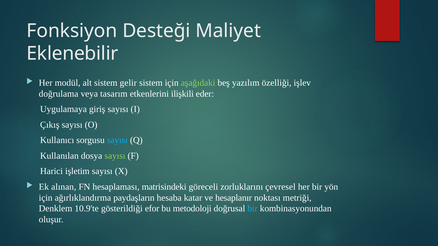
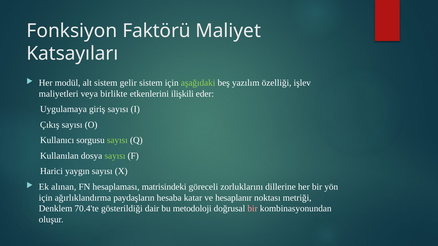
Desteği: Desteği -> Faktörü (157, 31)
Eklenebilir: Eklenebilir -> Katsayıları (72, 54)
doğrulama: doğrulama -> maliyetleri (59, 94)
tasarım: tasarım -> birlikte (114, 94)
sayısı colour: light blue -> light green (117, 140)
işletim: işletim -> yaygın (77, 171)
çevresel: çevresel -> dillerine (281, 187)
10.9'te: 10.9'te -> 70.4'te (87, 209)
efor: efor -> dair (152, 209)
bir colour: light blue -> pink (253, 209)
